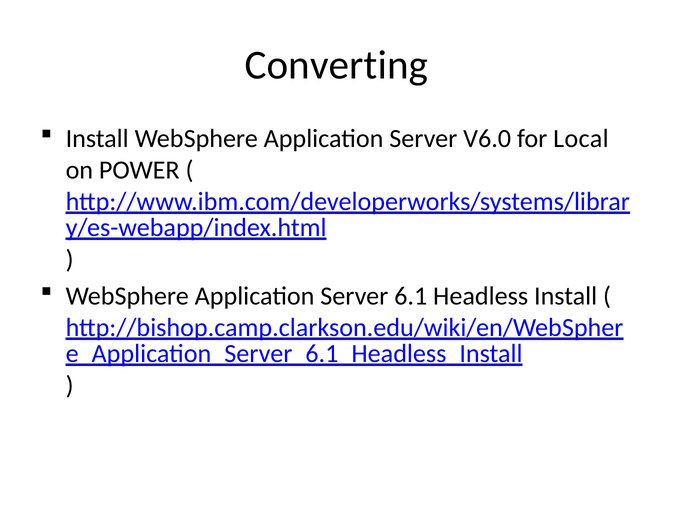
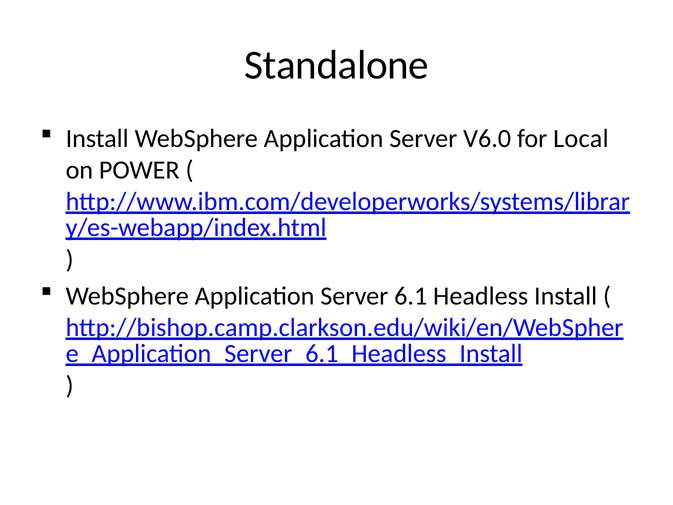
Converting: Converting -> Standalone (337, 65)
